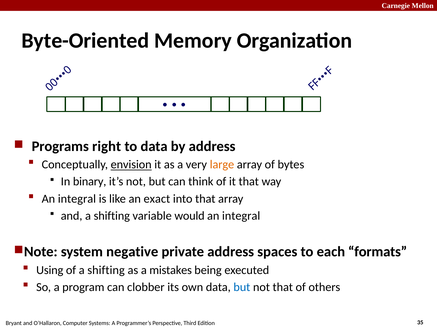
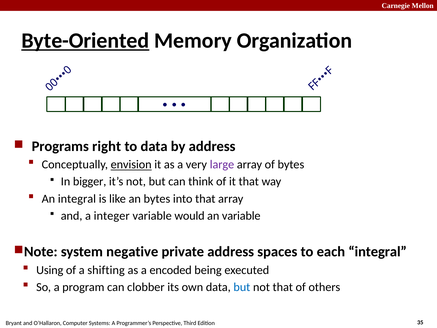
Byte-Oriented underline: none -> present (85, 41)
large colour: orange -> purple (222, 165)
binary: binary -> bigger (90, 182)
an exact: exact -> bytes (157, 199)
and a shifting: shifting -> integer (112, 216)
integral: integral -> variable (241, 216)
each formats: formats -> integral (378, 252)
mistakes: mistakes -> encoded (171, 270)
